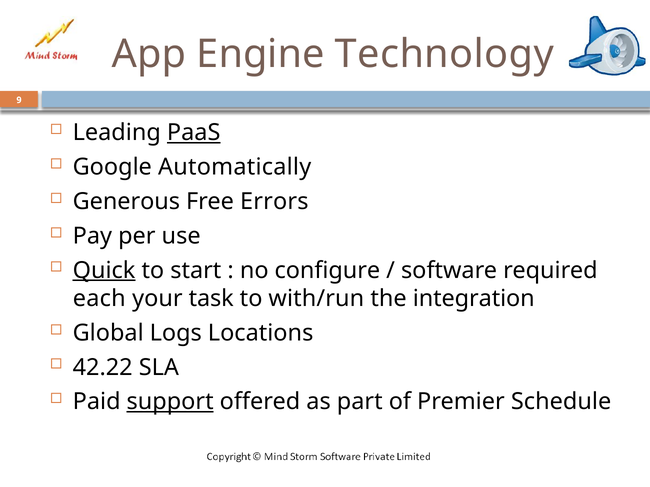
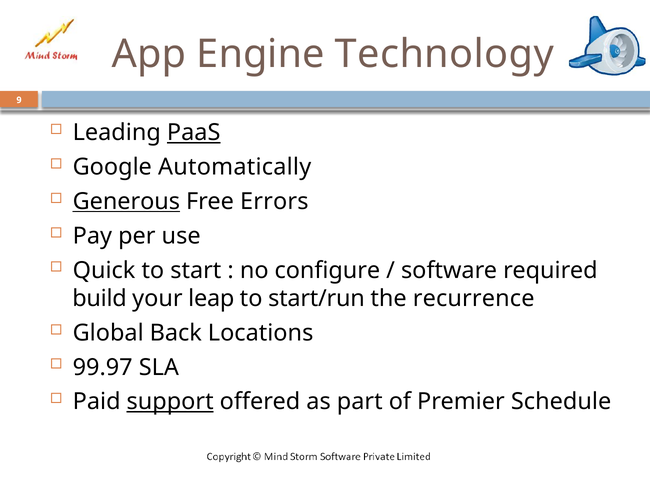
Generous underline: none -> present (126, 202)
Quick underline: present -> none (104, 271)
each: each -> build (100, 299)
task: task -> leap (211, 299)
with/run: with/run -> start/run (317, 299)
integration: integration -> recurrence (474, 299)
Logs: Logs -> Back (176, 333)
42.22: 42.22 -> 99.97 (103, 368)
